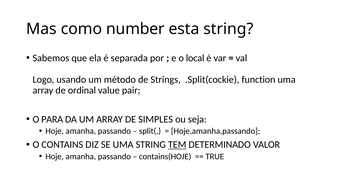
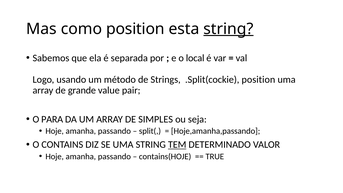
como number: number -> position (135, 29)
string underline: none -> present (228, 29)
.Split(cockie function: function -> position (258, 80)
ordinal: ordinal -> grande (82, 90)
